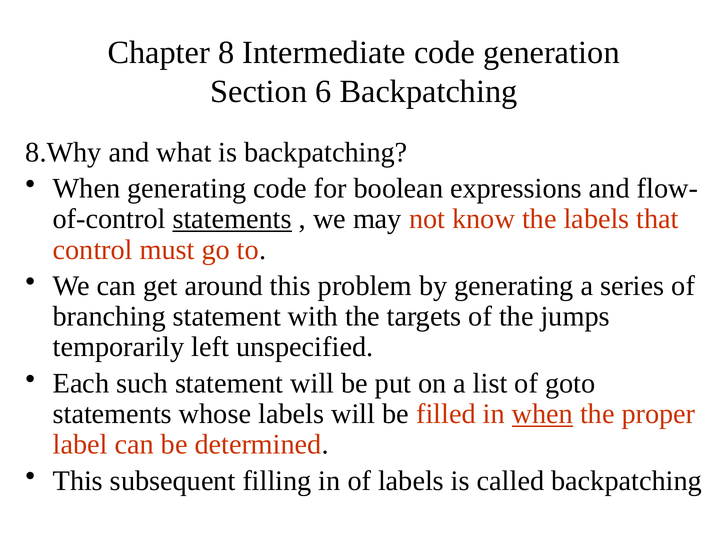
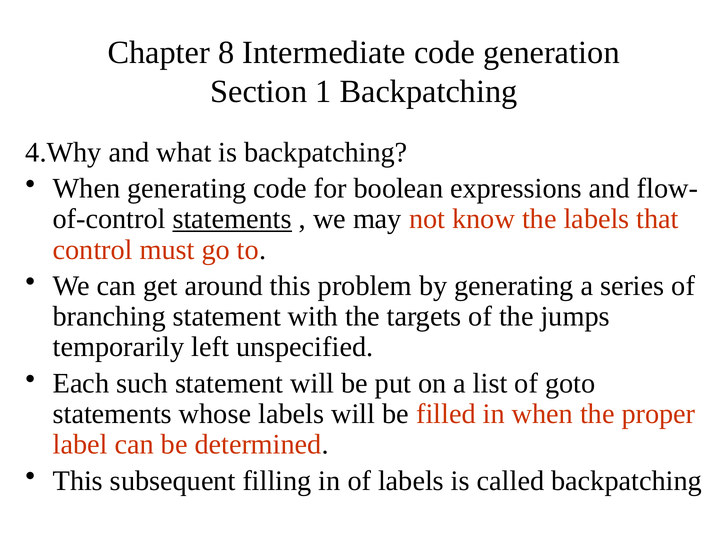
6: 6 -> 1 (323, 91)
8.Why: 8.Why -> 4.Why (64, 152)
when underline: present -> none (542, 414)
